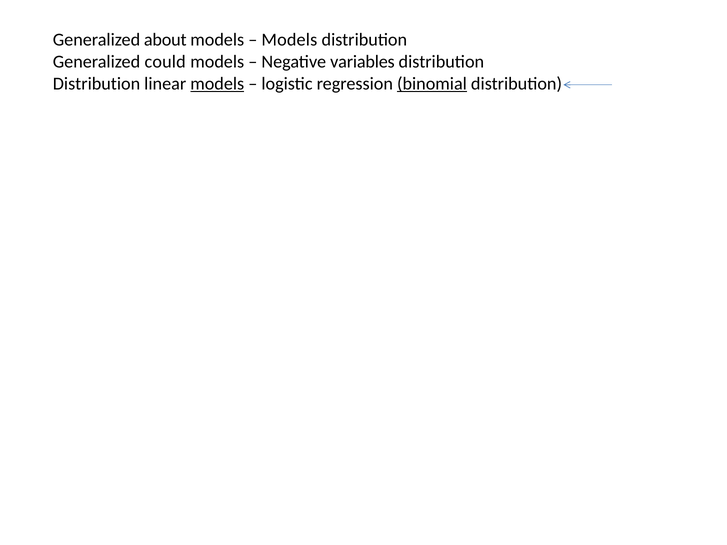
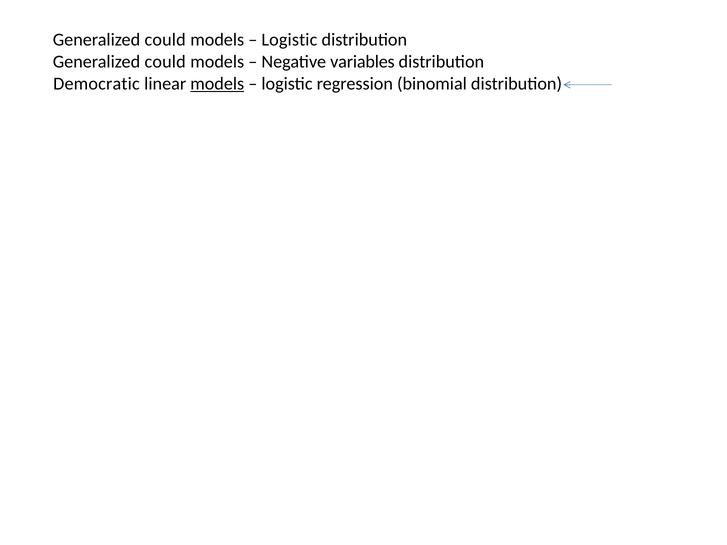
about: about -> could (165, 40)
Models: Models -> Logistic (289, 40)
Distribution: Distribution -> Democratic (96, 84)
binomial underline: present -> none (432, 84)
